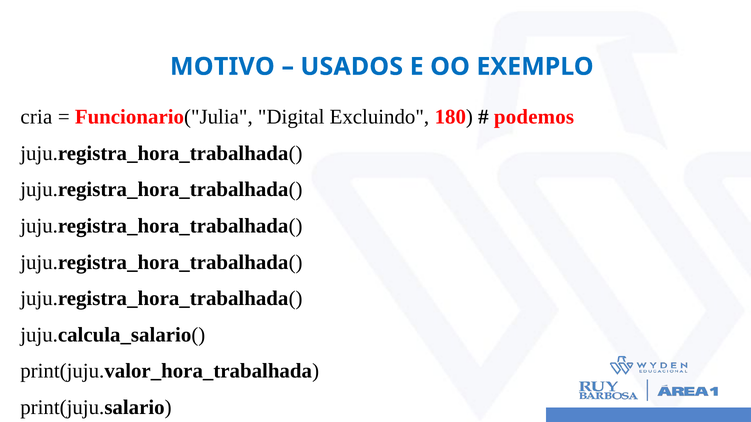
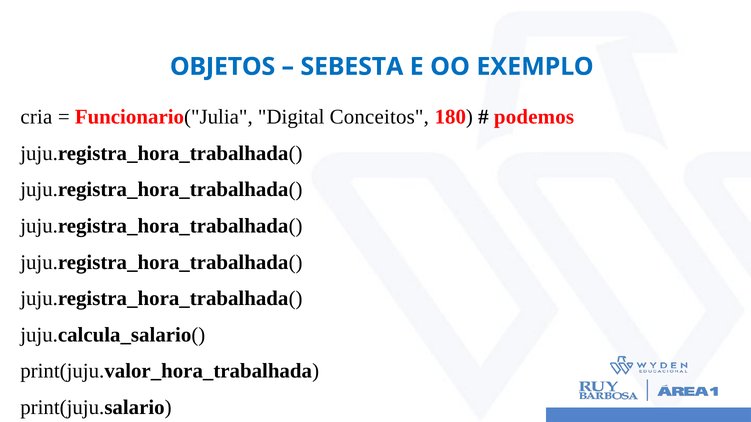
MOTIVO: MOTIVO -> OBJETOS (223, 67)
USADOS: USADOS -> SEBESTA (352, 67)
Excluindo: Excluindo -> Conceitos (379, 117)
